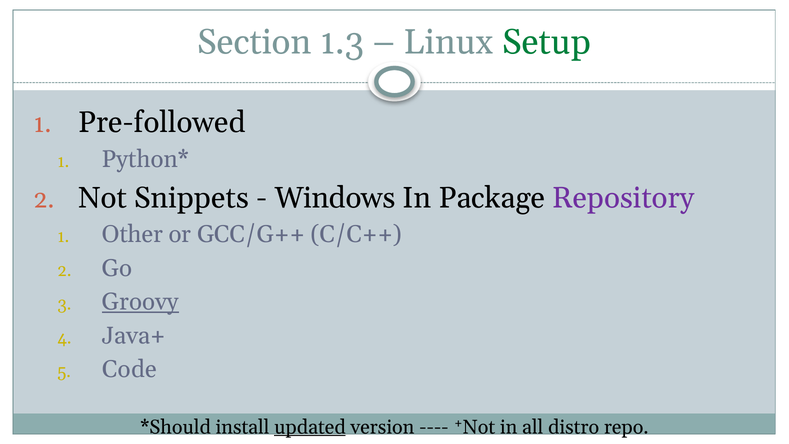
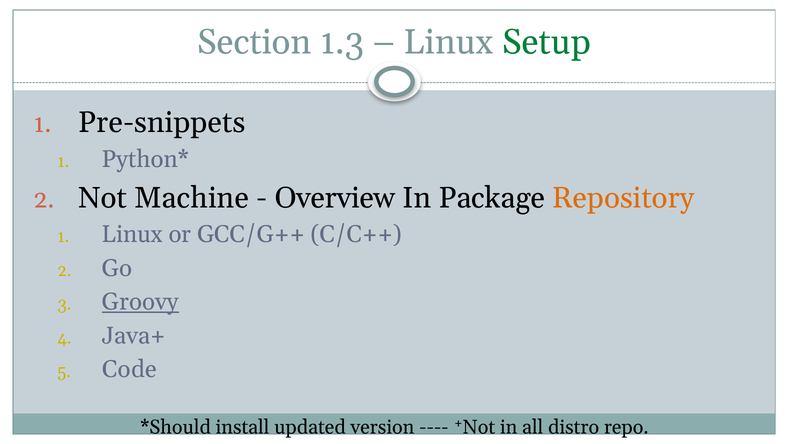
Pre-followed: Pre-followed -> Pre-snippets (162, 123)
Snippets: Snippets -> Machine (192, 198)
Windows: Windows -> Overview (335, 198)
Repository colour: purple -> orange (623, 198)
Other: Other -> Linux (132, 234)
updated underline: present -> none (310, 427)
